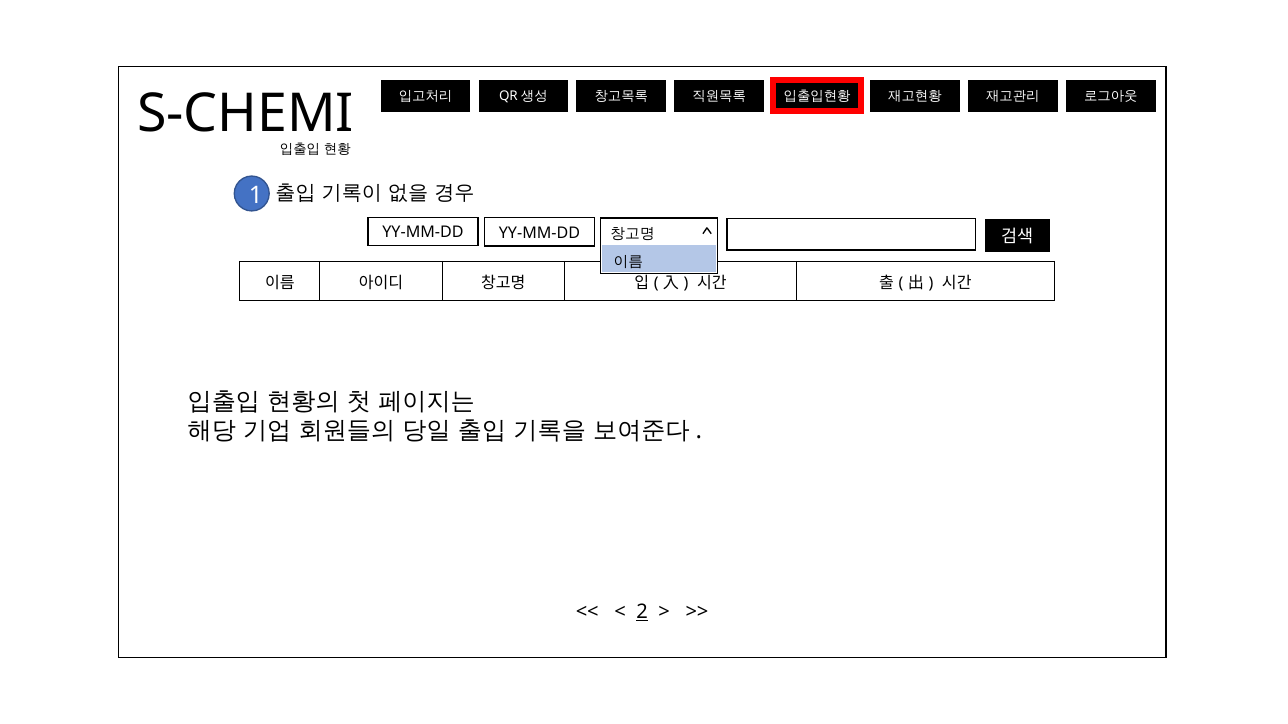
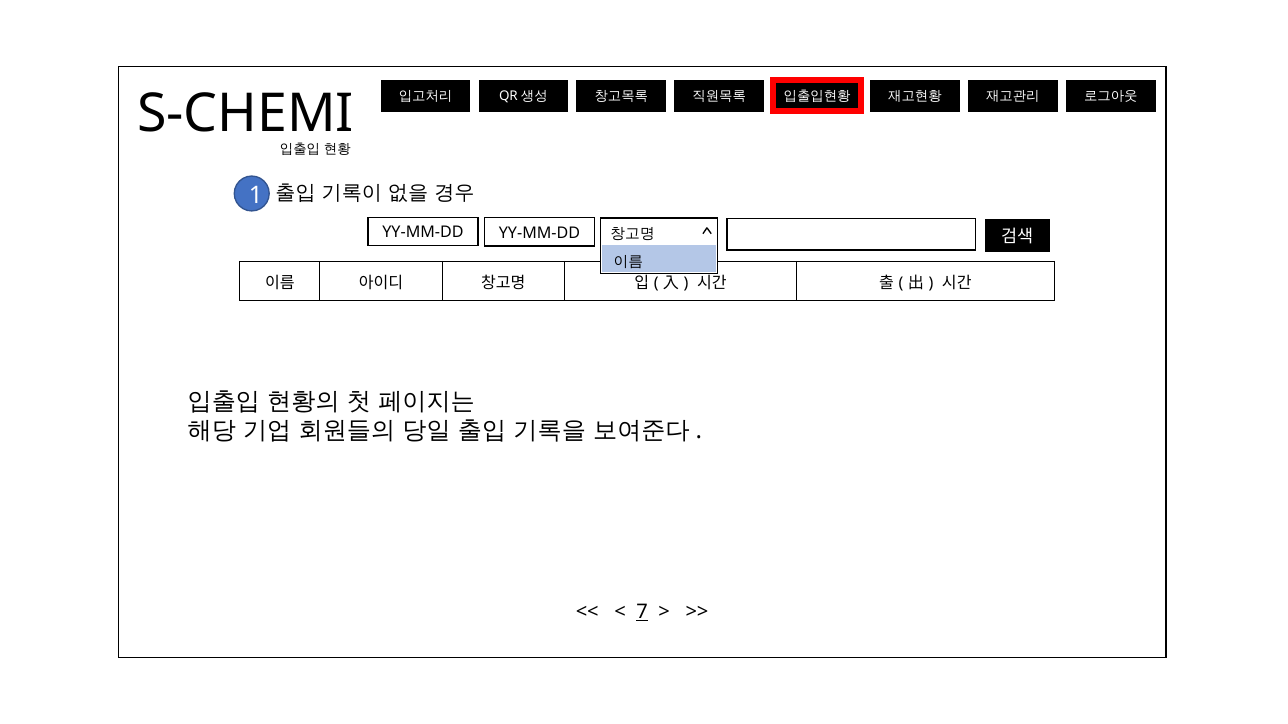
2: 2 -> 7 (642, 612)
